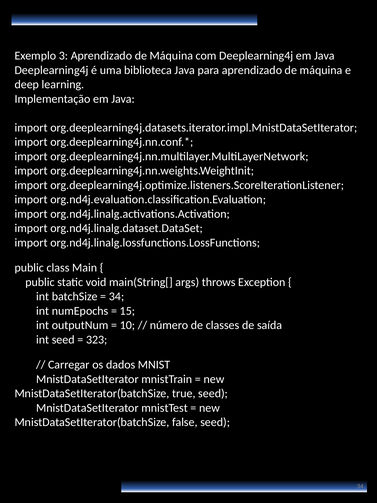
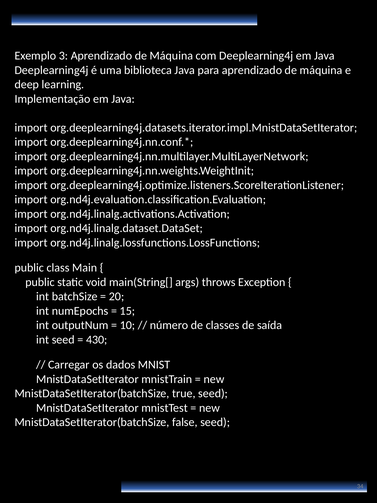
34: 34 -> 20 (117, 296)
323: 323 -> 430 (97, 339)
